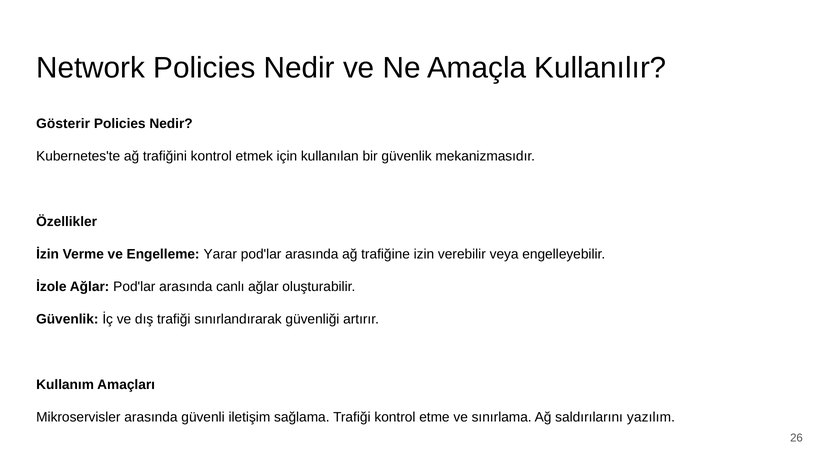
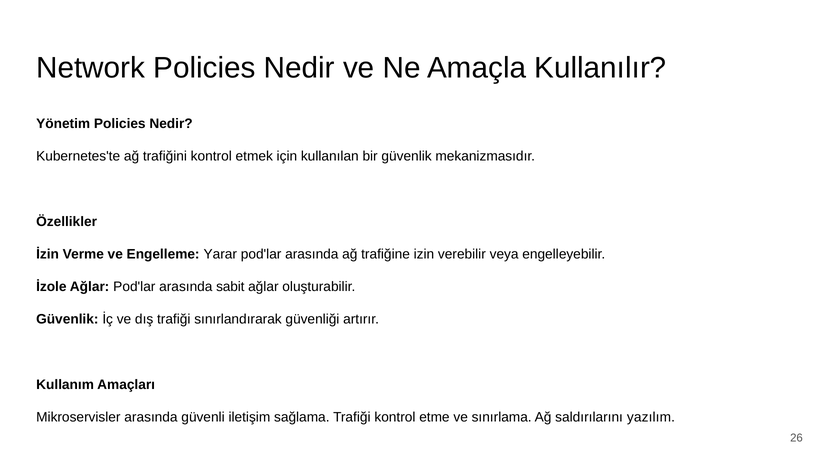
Gösterir: Gösterir -> Yönetim (63, 123)
canlı: canlı -> sabit (230, 286)
